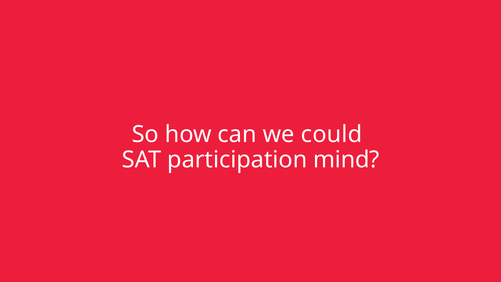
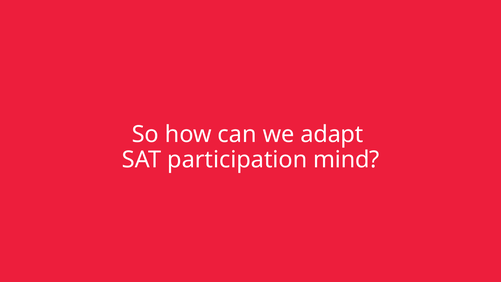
could: could -> adapt (332, 134)
